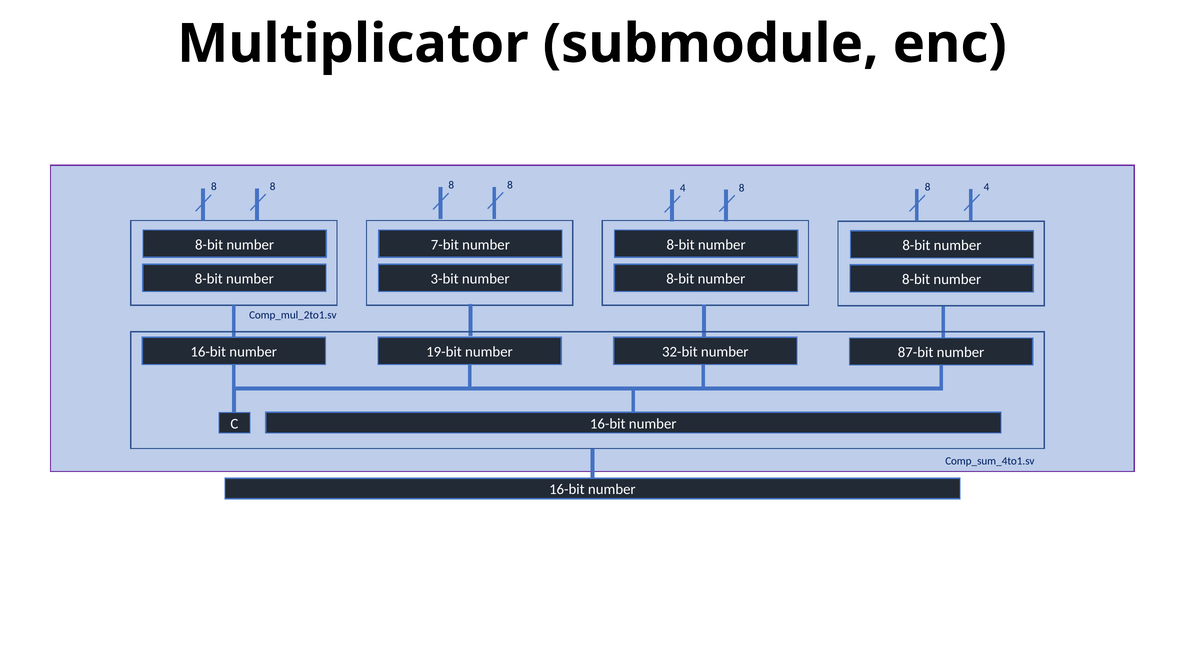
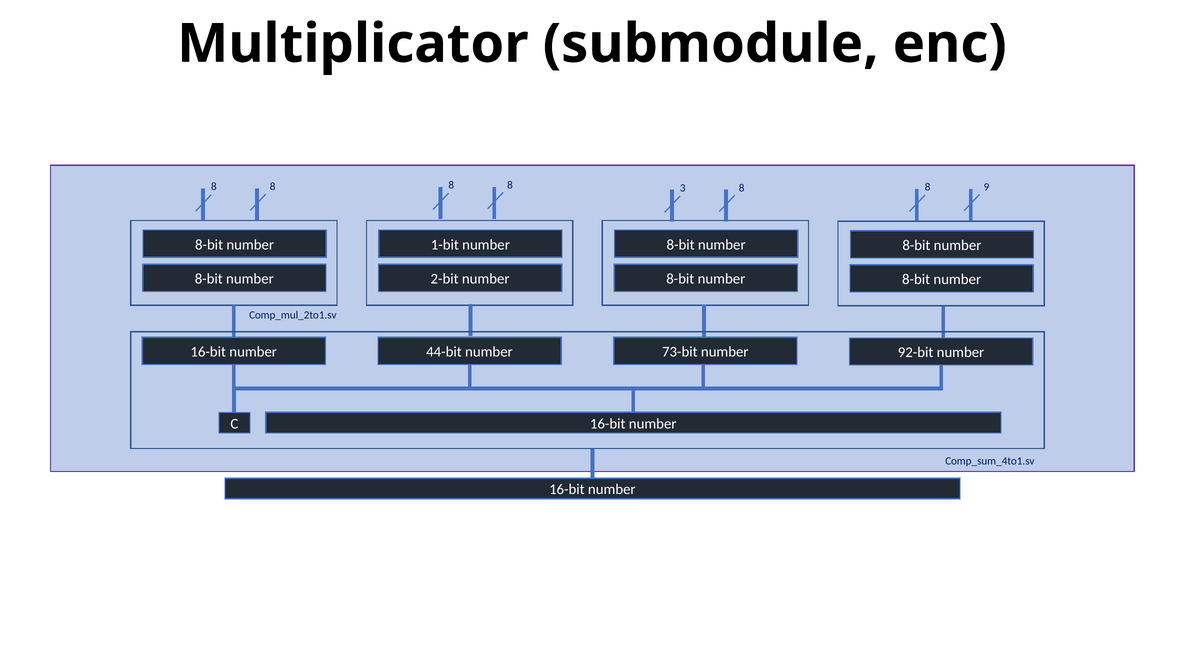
8 8 8 4: 4 -> 3 (683, 188)
4: 4 -> 9 (986, 187)
7-bit: 7-bit -> 1-bit (445, 245)
3-bit: 3-bit -> 2-bit (445, 279)
19-bit: 19-bit -> 44-bit (444, 352)
32-bit: 32-bit -> 73-bit (680, 352)
87-bit: 87-bit -> 92-bit (916, 352)
